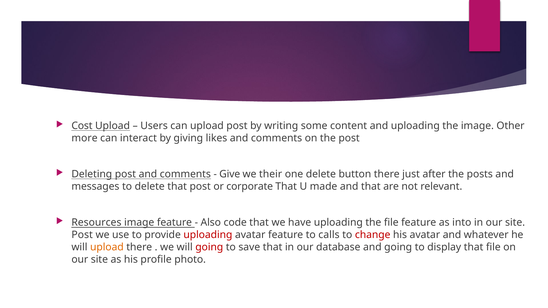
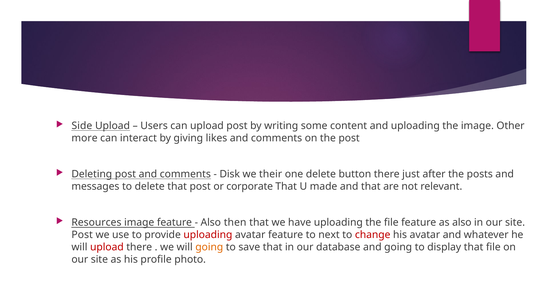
Cost: Cost -> Side (82, 126)
Give: Give -> Disk (230, 174)
code: code -> then (235, 223)
as into: into -> also (462, 223)
calls: calls -> next (329, 235)
upload colour: orange -> red (107, 247)
going colour: red -> orange (209, 247)
